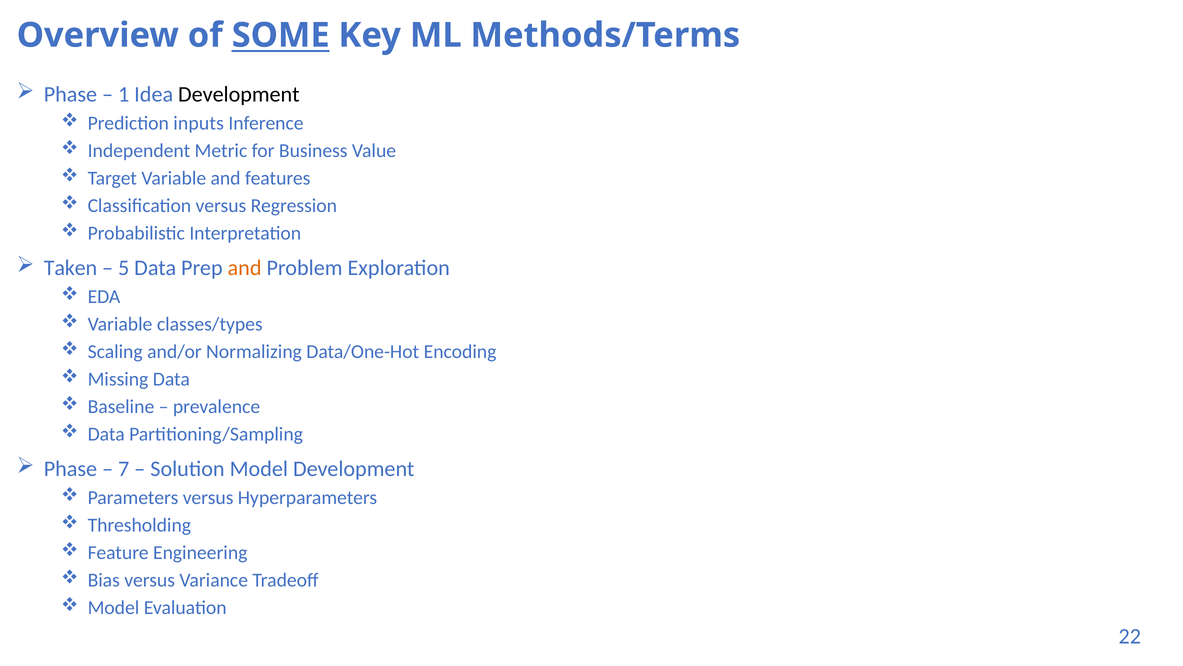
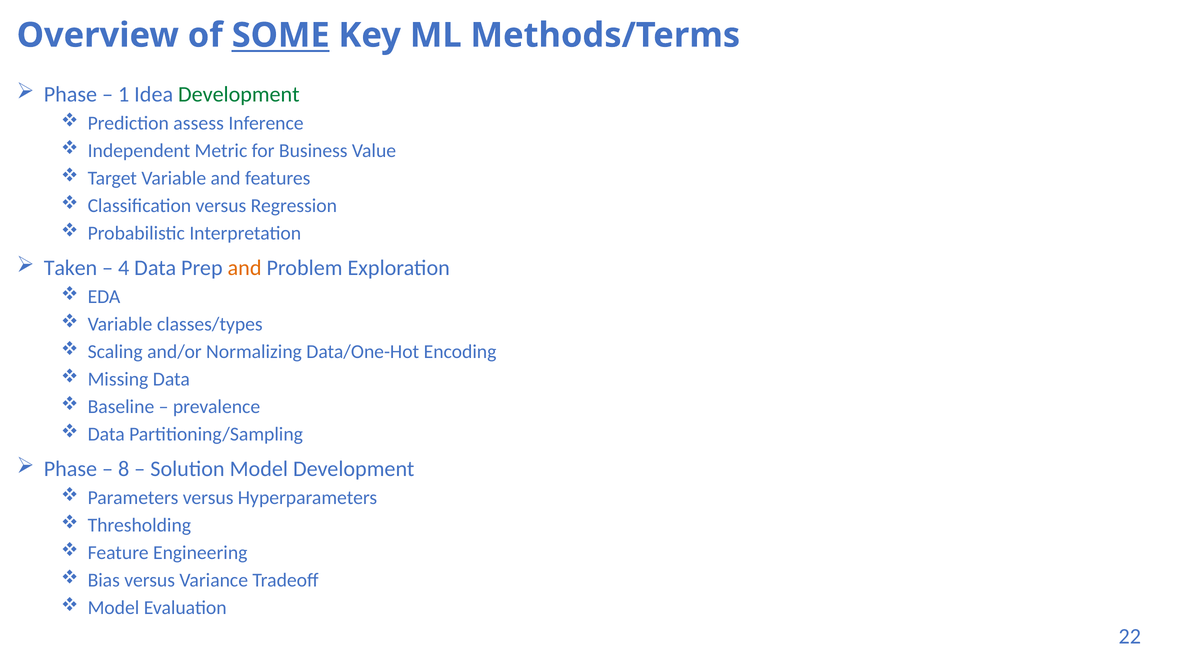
Development colour: black -> green (239, 94)
inputs: inputs -> assess (199, 123)
5: 5 -> 4 (124, 268)
7: 7 -> 8 (124, 469)
